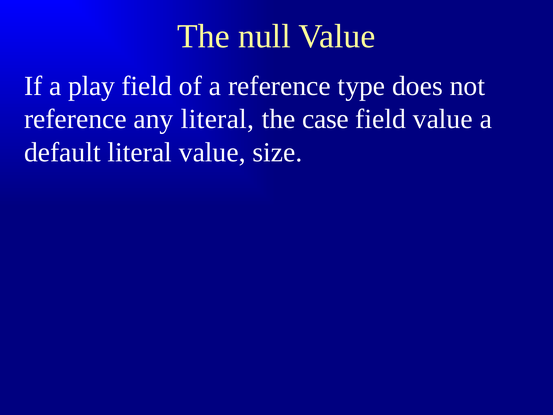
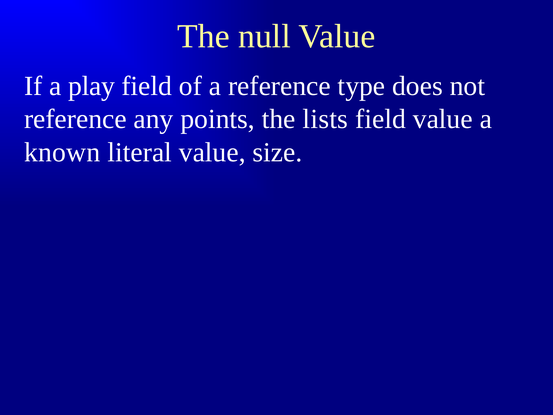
any literal: literal -> points (218, 119)
case: case -> lists (325, 119)
default: default -> known (62, 152)
